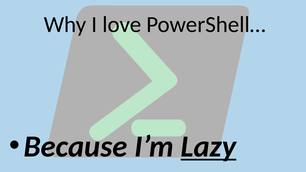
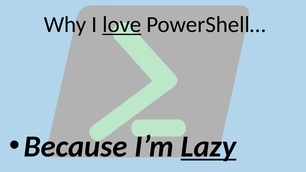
love underline: none -> present (122, 24)
